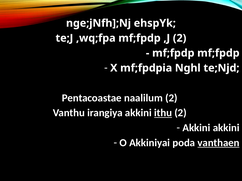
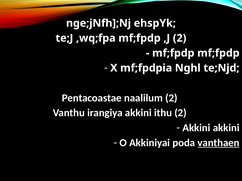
ithu underline: present -> none (163, 113)
